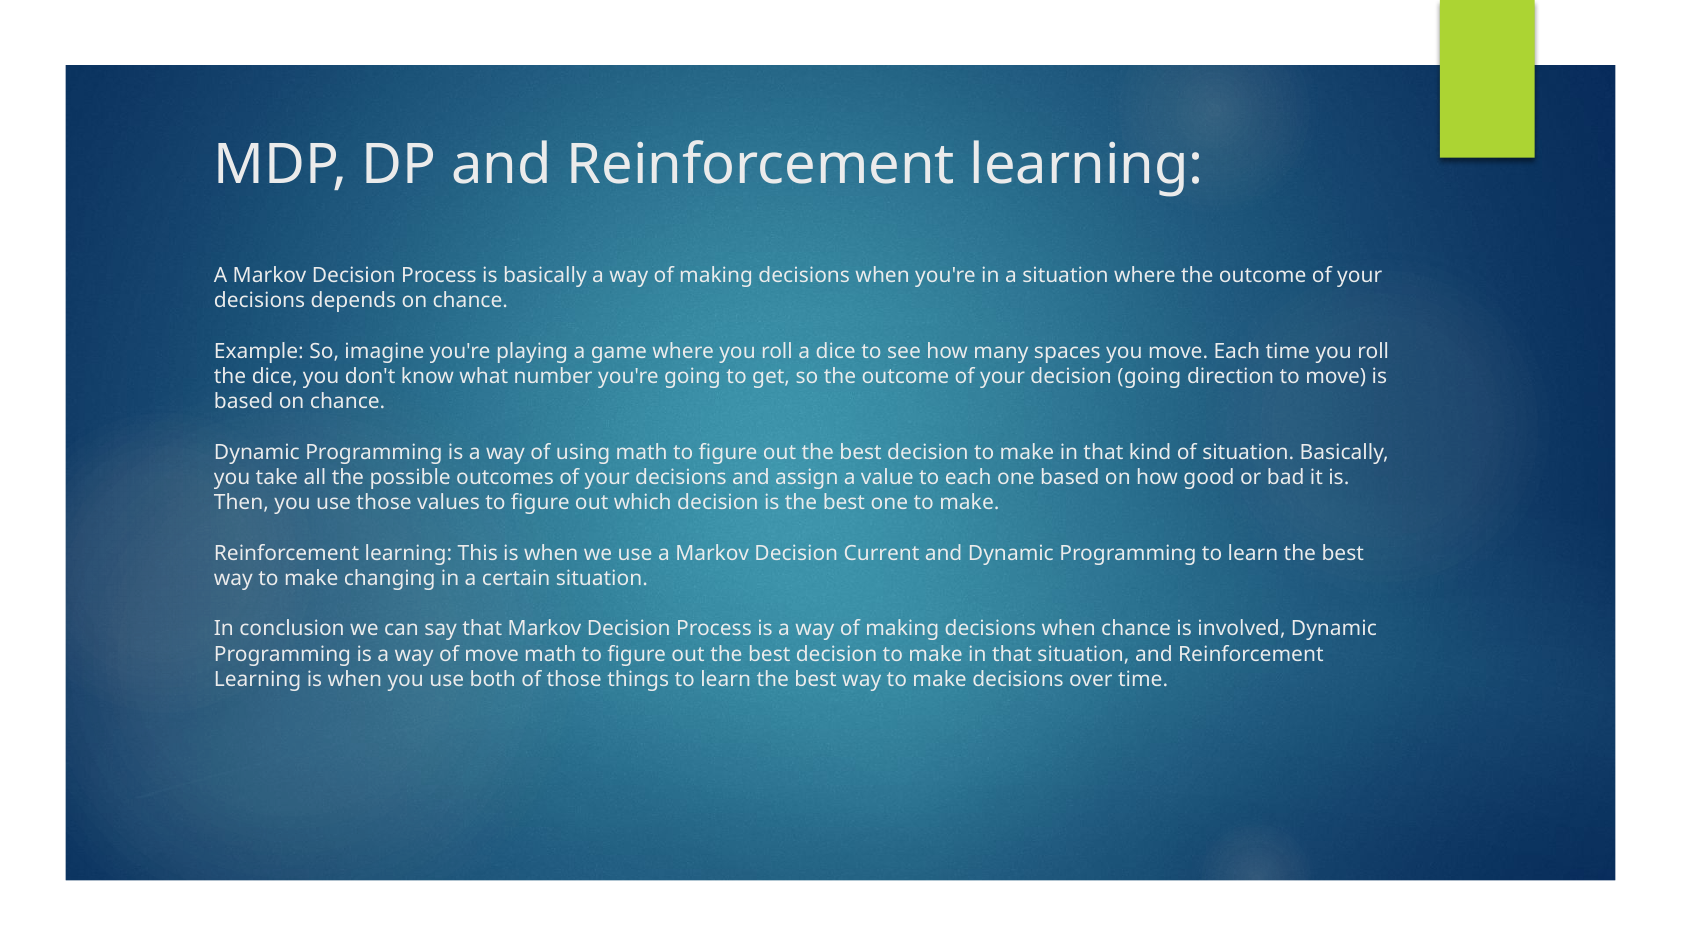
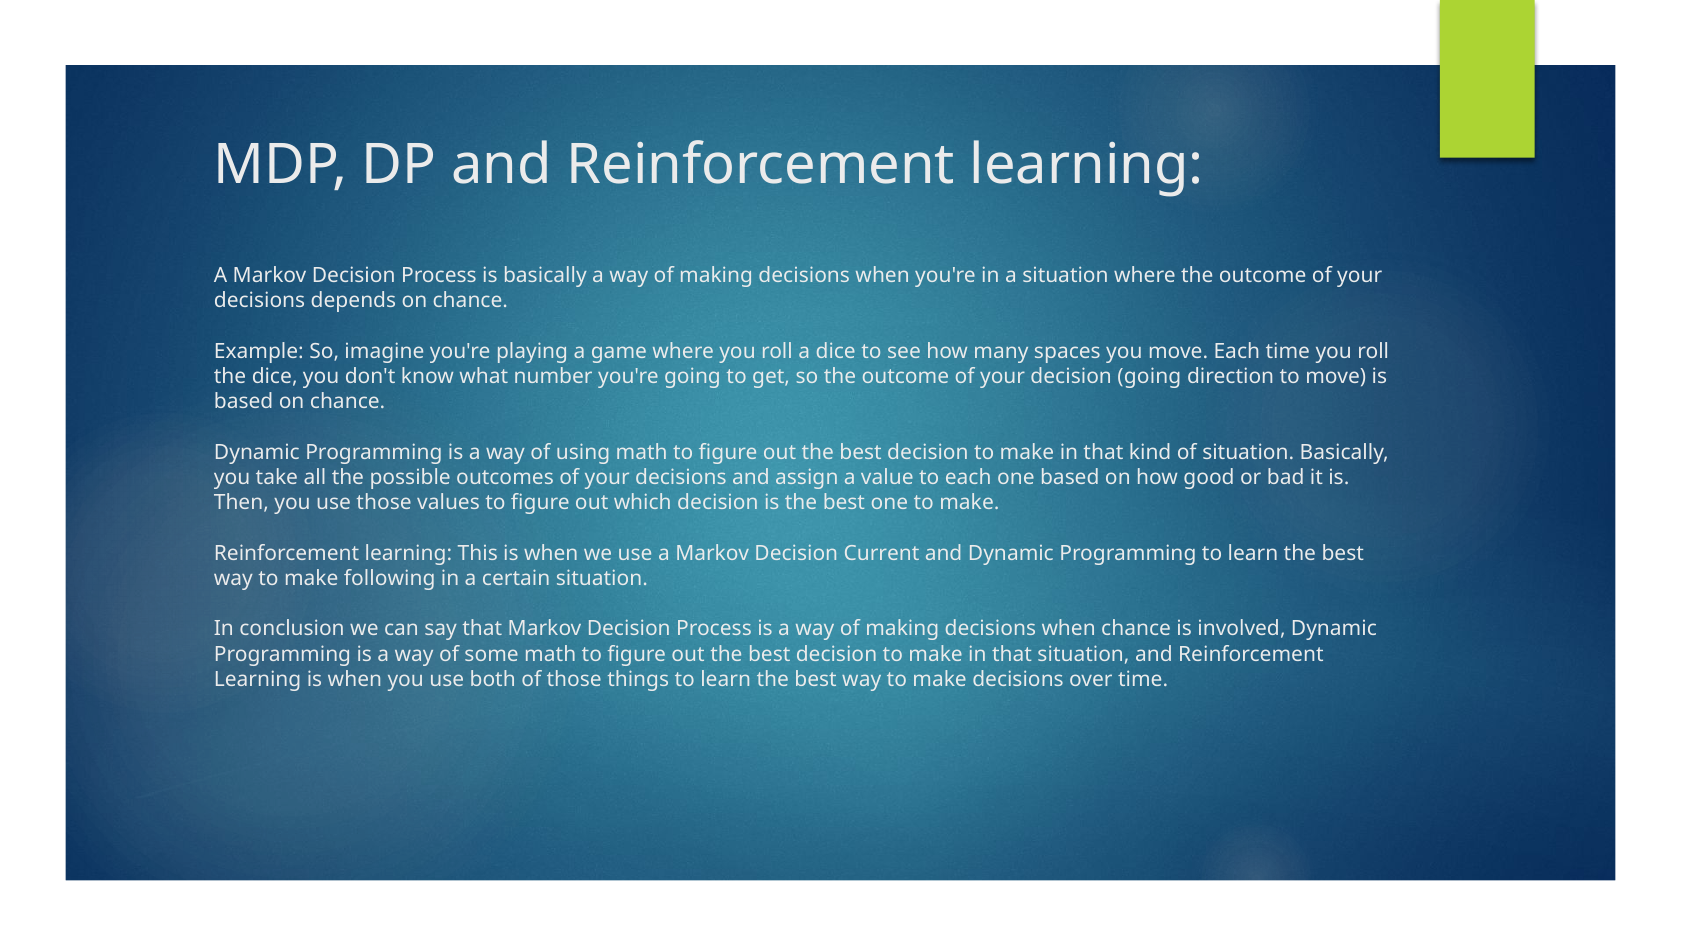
changing: changing -> following (390, 578)
of move: move -> some (492, 654)
